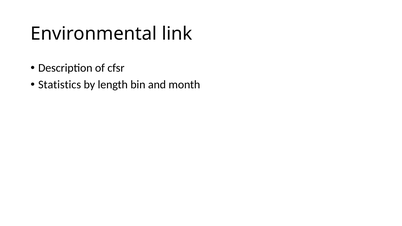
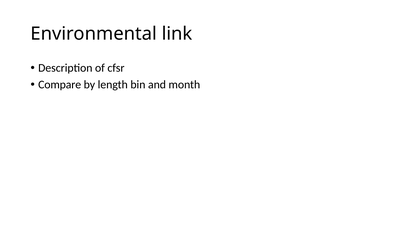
Statistics: Statistics -> Compare (60, 85)
